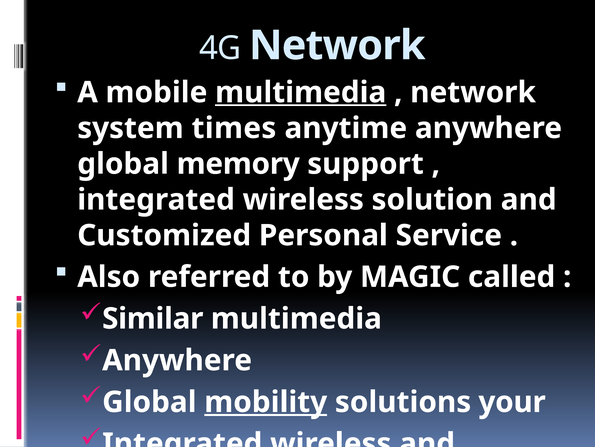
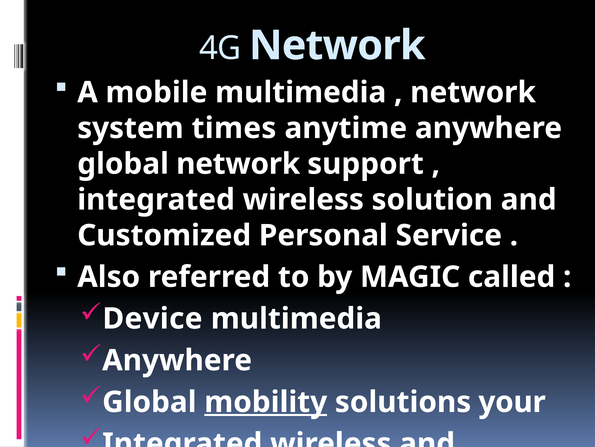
multimedia underline: present -> none (301, 92)
global memory: memory -> network (238, 164)
Similar: Similar -> Device (152, 318)
